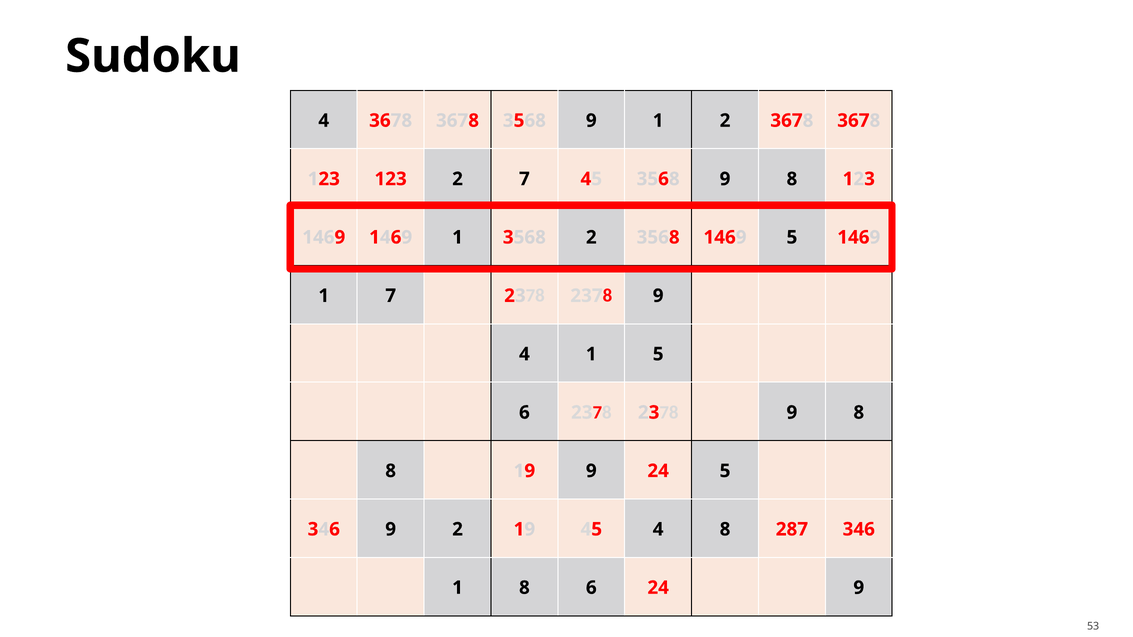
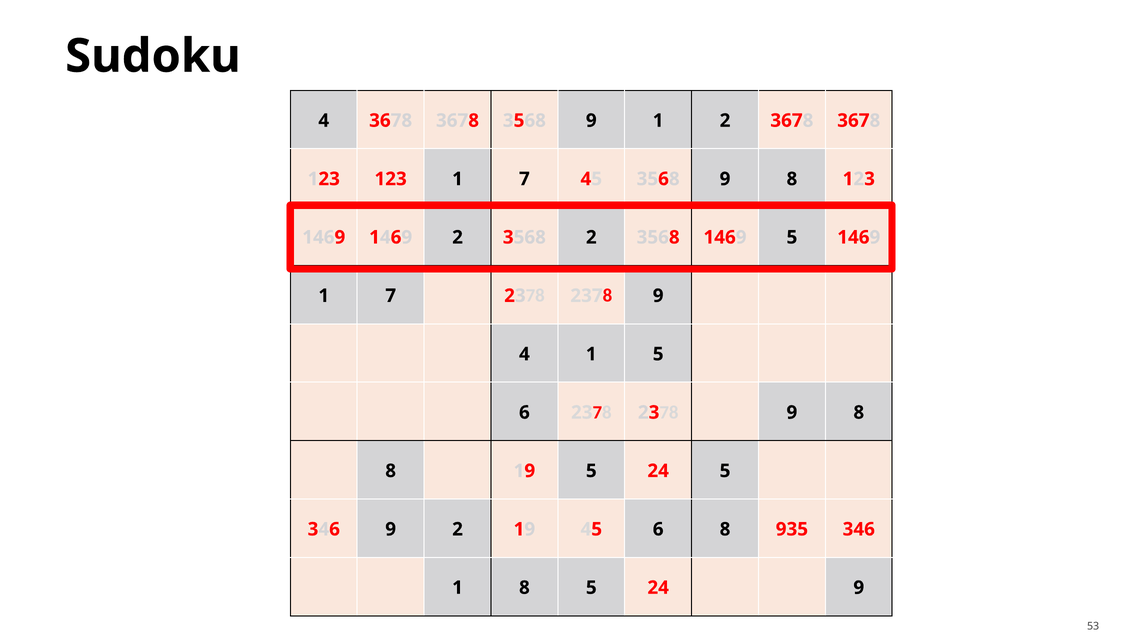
123 2: 2 -> 1 (458, 179)
1469 1469 1: 1 -> 2 (458, 237)
19 9: 9 -> 5 (591, 471)
45 4: 4 -> 6 (658, 530)
287: 287 -> 935 (792, 530)
8 6: 6 -> 5 (591, 588)
